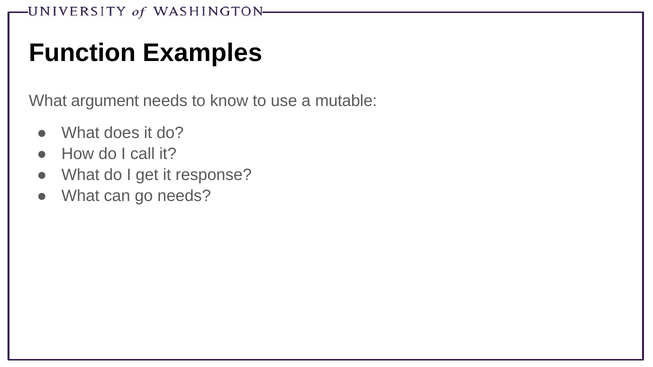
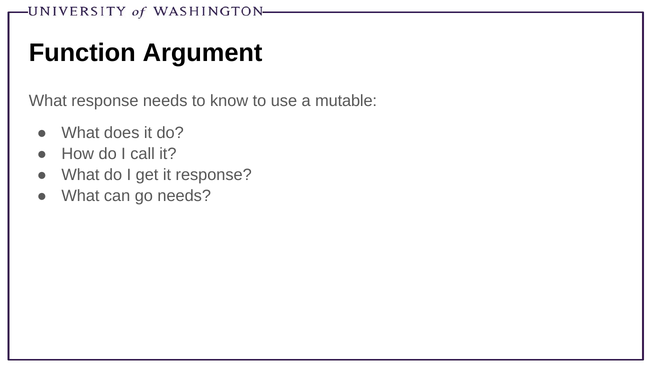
Examples: Examples -> Argument (203, 53)
What argument: argument -> response (105, 101)
